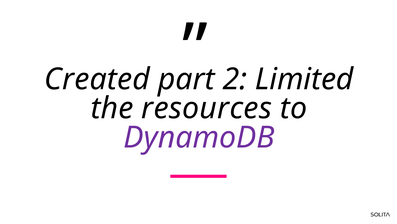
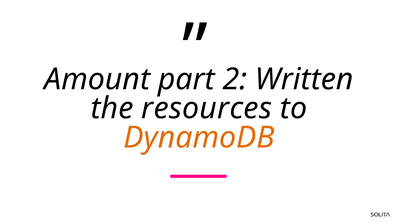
Created: Created -> Amount (97, 79)
Limited: Limited -> Written (304, 79)
DynamoDB colour: purple -> orange (199, 137)
